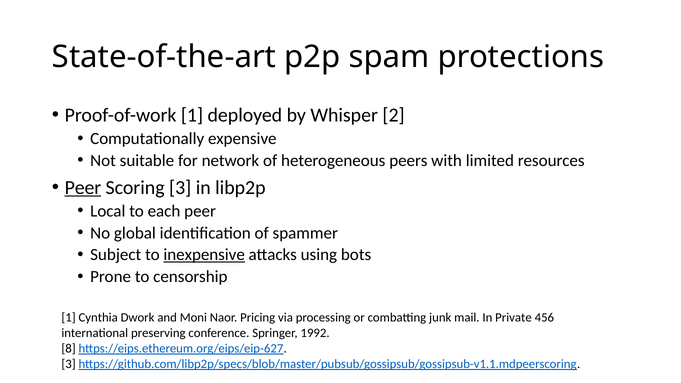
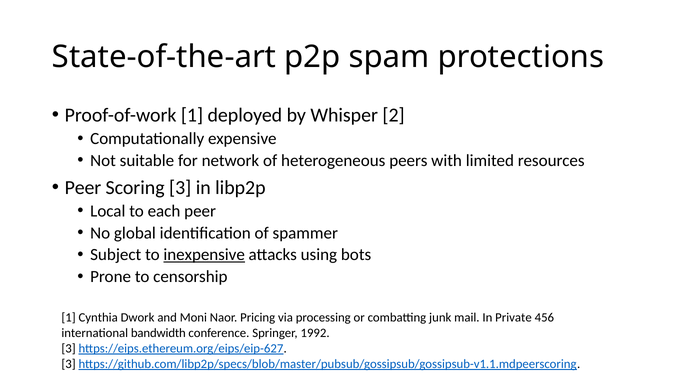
Peer underline: present -> none (83, 188)
preserving: preserving -> bandwidth (158, 333)
8: 8 -> 3 (69, 348)
